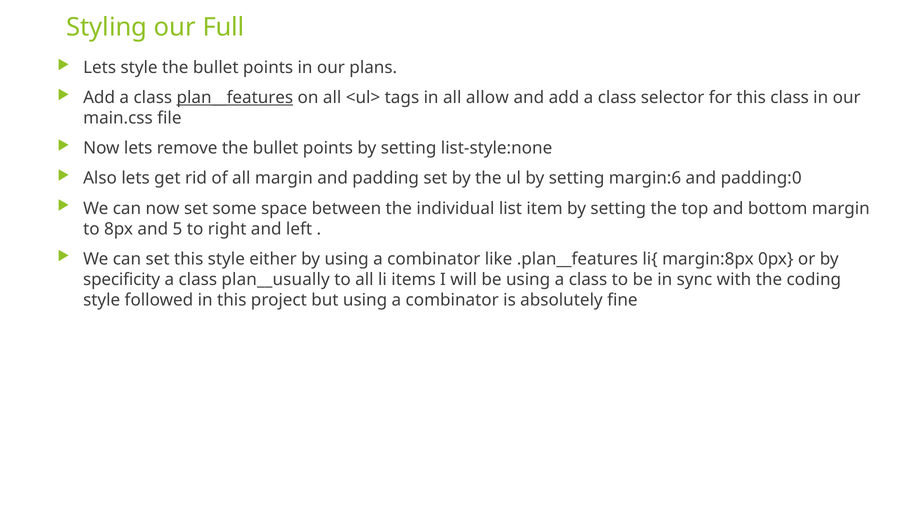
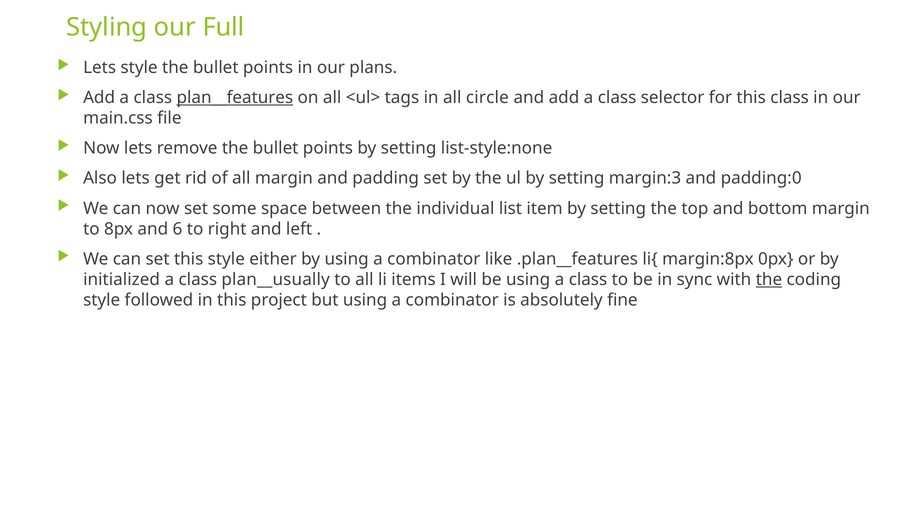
allow: allow -> circle (487, 98)
margin:6: margin:6 -> margin:3 (645, 178)
5: 5 -> 6 (177, 229)
specificity: specificity -> initialized (122, 279)
the underline: none -> present (769, 279)
